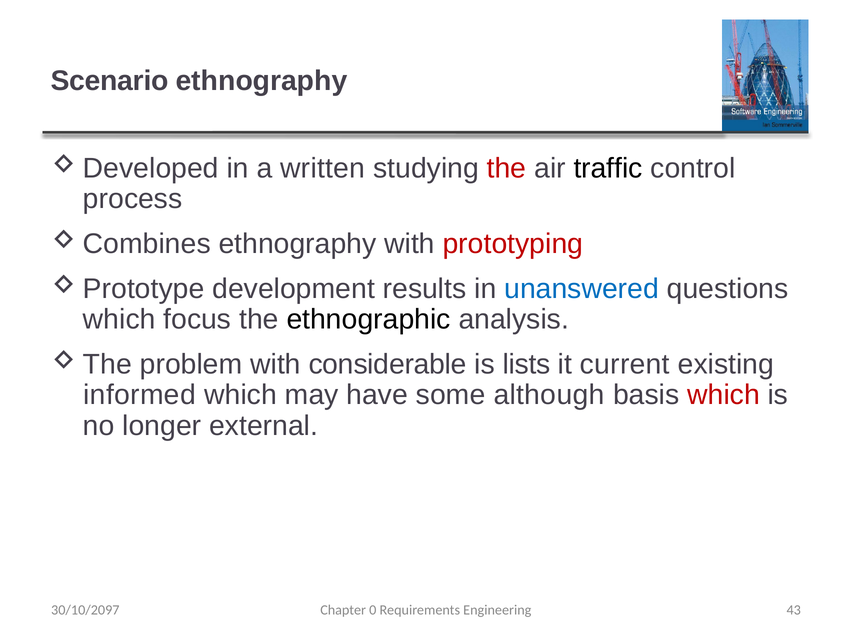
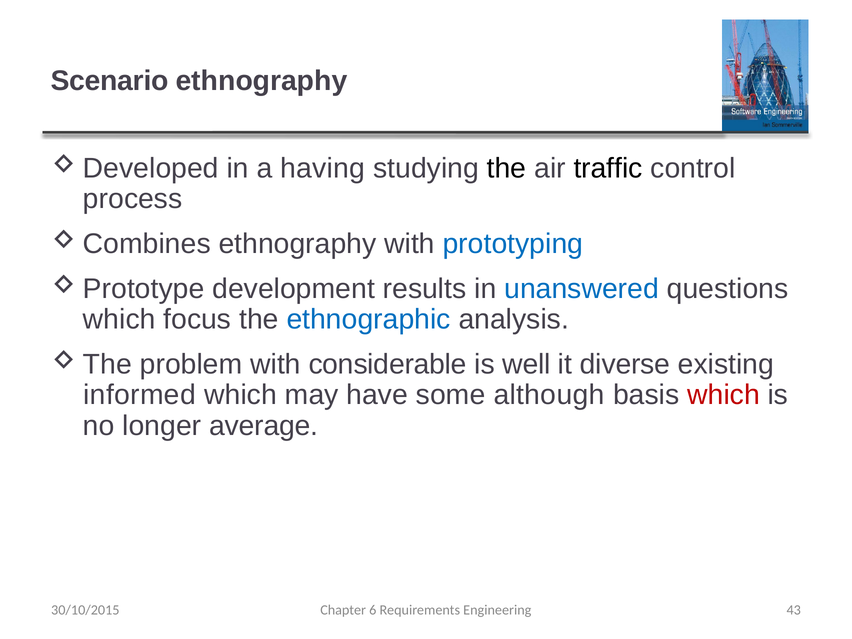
written: written -> having (323, 168)
the colour: red -> black (507, 168)
prototyping colour: red -> blue (513, 244)
ethnographic colour: black -> blue (369, 319)
lists: lists -> well (527, 364)
current: current -> diverse (625, 364)
external: external -> average (264, 426)
30/10/2097: 30/10/2097 -> 30/10/2015 (85, 610)
0: 0 -> 6 (373, 610)
